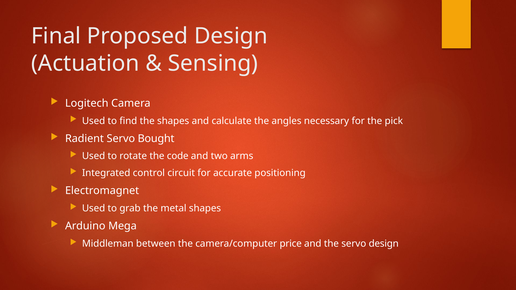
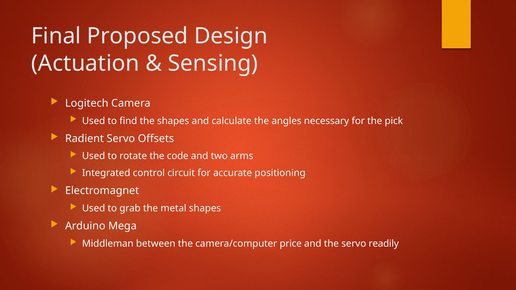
Bought: Bought -> Offsets (156, 139)
servo design: design -> readily (384, 244)
